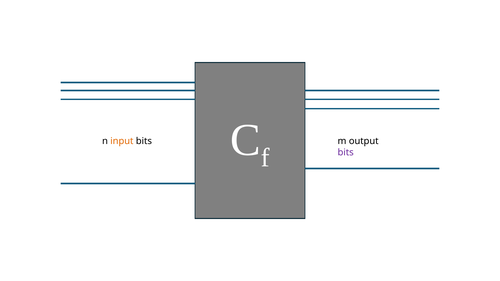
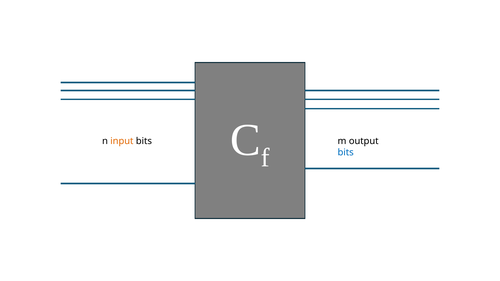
bits colour: purple -> blue (346, 152)
